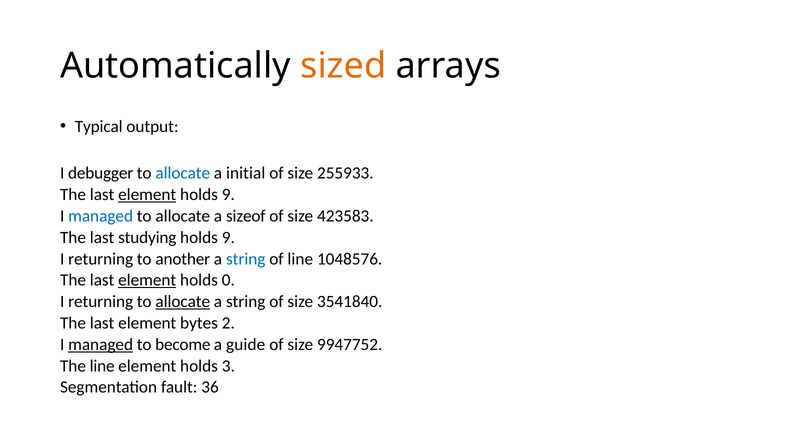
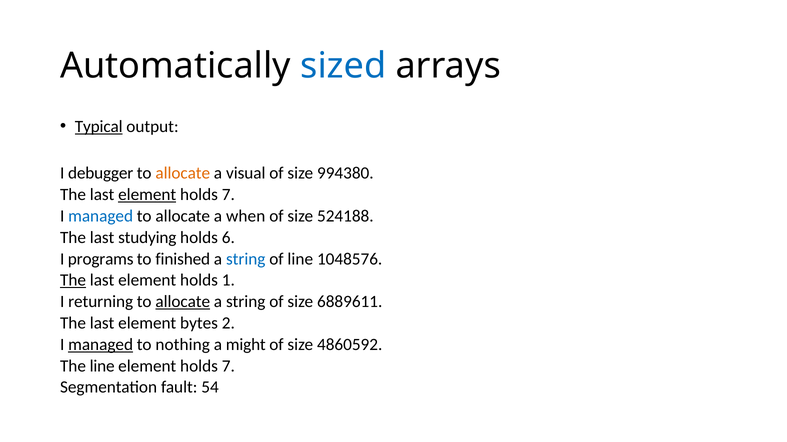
sized colour: orange -> blue (343, 66)
Typical underline: none -> present (99, 127)
allocate colour: blue -> orange (183, 174)
initial: initial -> visual (246, 174)
255933: 255933 -> 994380 (345, 174)
9: 9 -> 7 (228, 195)
sizeof: sizeof -> when (246, 216)
423583: 423583 -> 524188 (345, 216)
9: 9 -> 6 (228, 238)
returning: returning -> programs (101, 259)
another: another -> finished (183, 259)
The underline: none -> present (73, 281)
element underline: present -> none (147, 281)
0: 0 -> 1 (228, 281)
3541840: 3541840 -> 6889611 (350, 302)
become: become -> nothing (183, 345)
guide: guide -> might (246, 345)
9947752: 9947752 -> 4860592 (350, 345)
3: 3 -> 7 (228, 366)
36: 36 -> 54 (210, 388)
